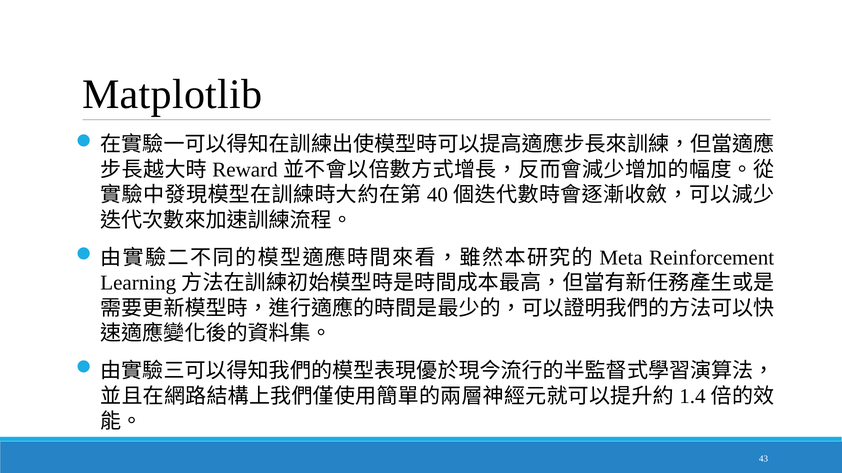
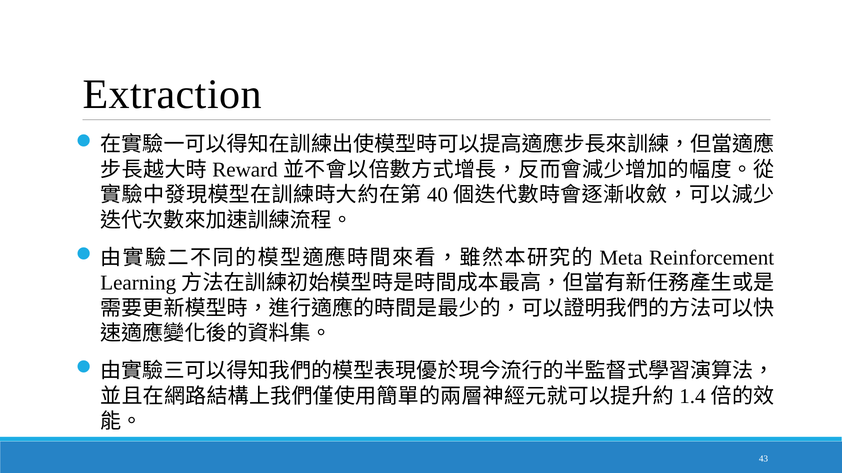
Matplotlib: Matplotlib -> Extraction (172, 94)
